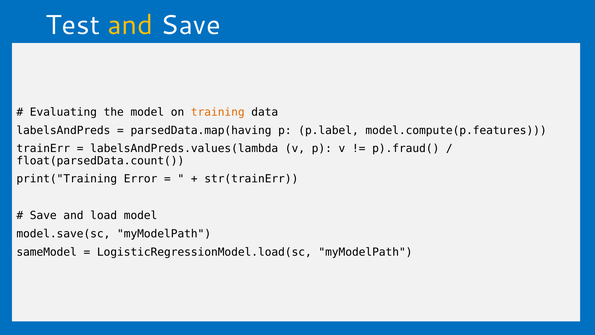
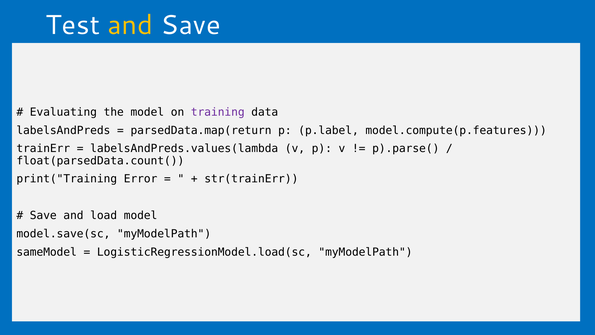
training colour: orange -> purple (218, 112)
parsedData.map(having: parsedData.map(having -> parsedData.map(return (201, 130)
p).fraud(: p).fraud( -> p).parse( (406, 148)
